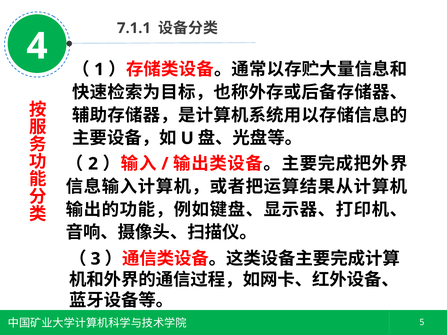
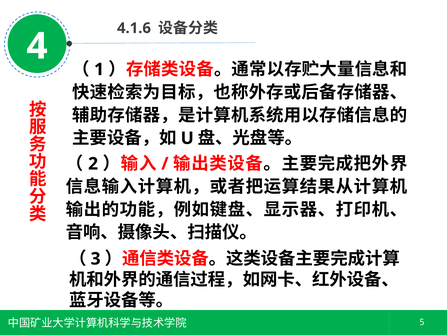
7.1.1: 7.1.1 -> 4.1.6 (134, 28)
